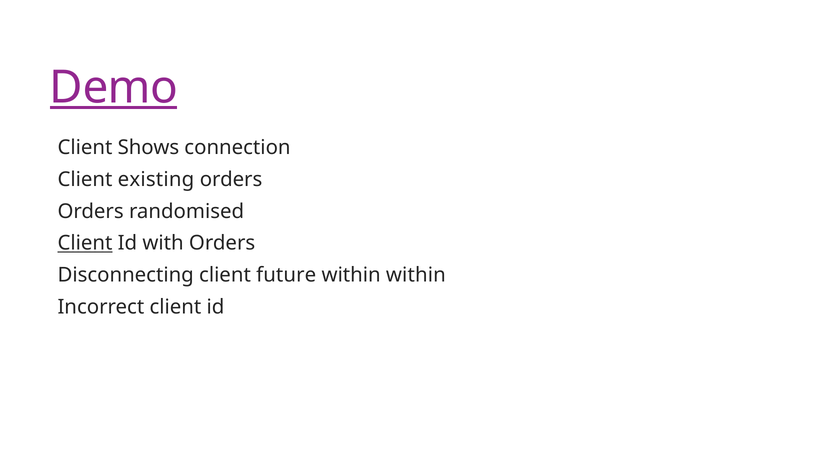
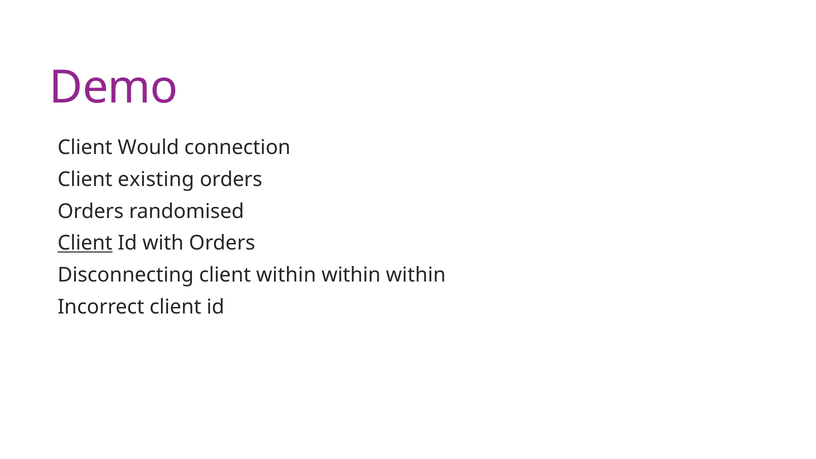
Demo underline: present -> none (114, 88)
Shows: Shows -> Would (148, 148)
client future: future -> within (286, 275)
